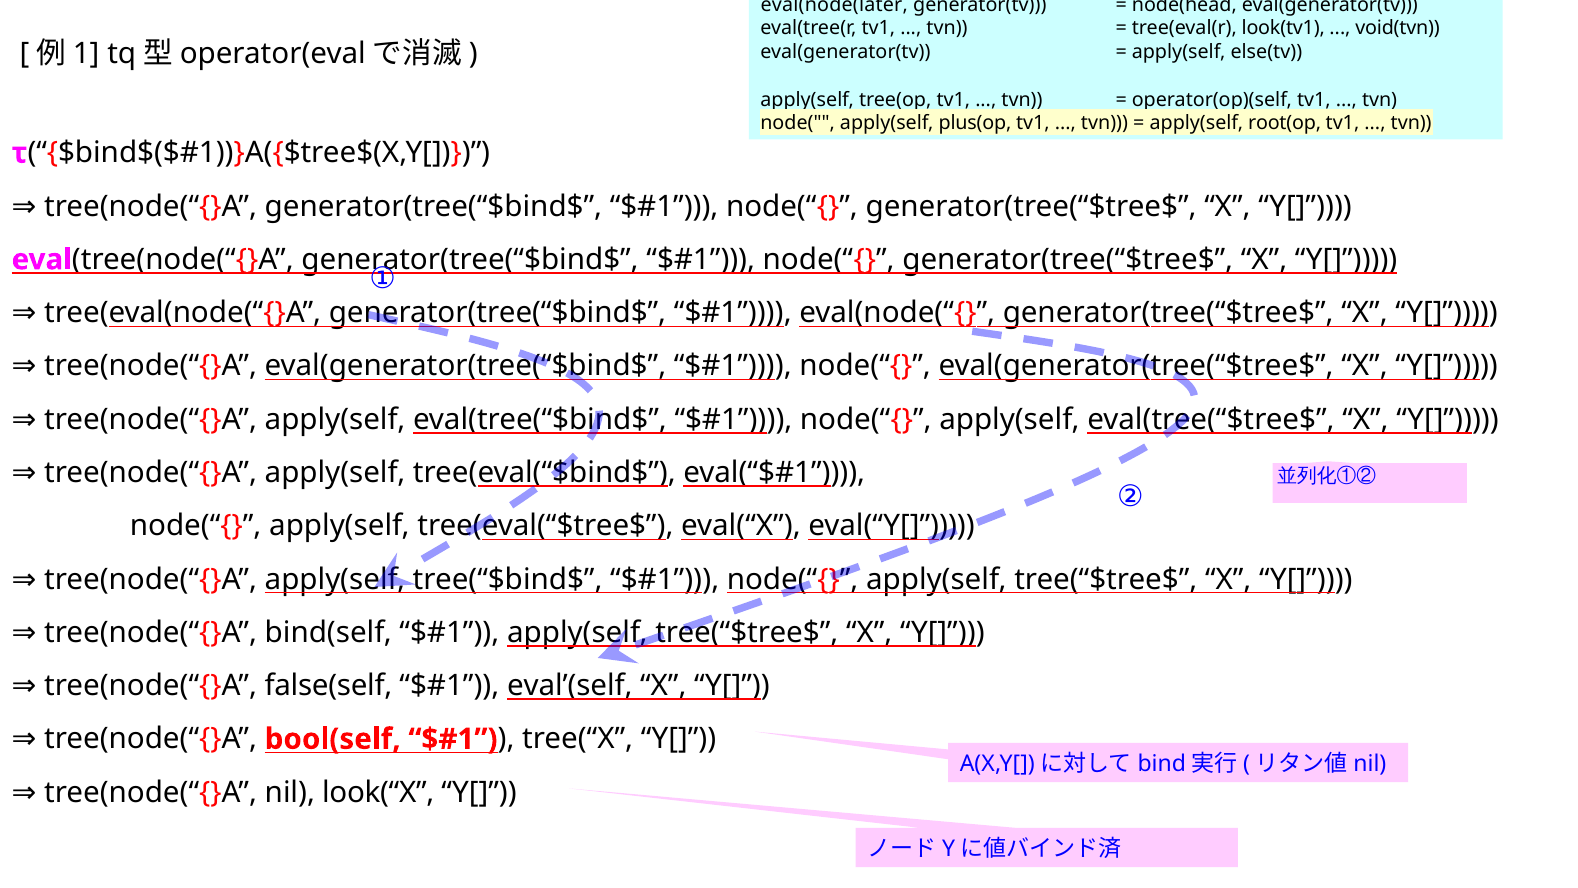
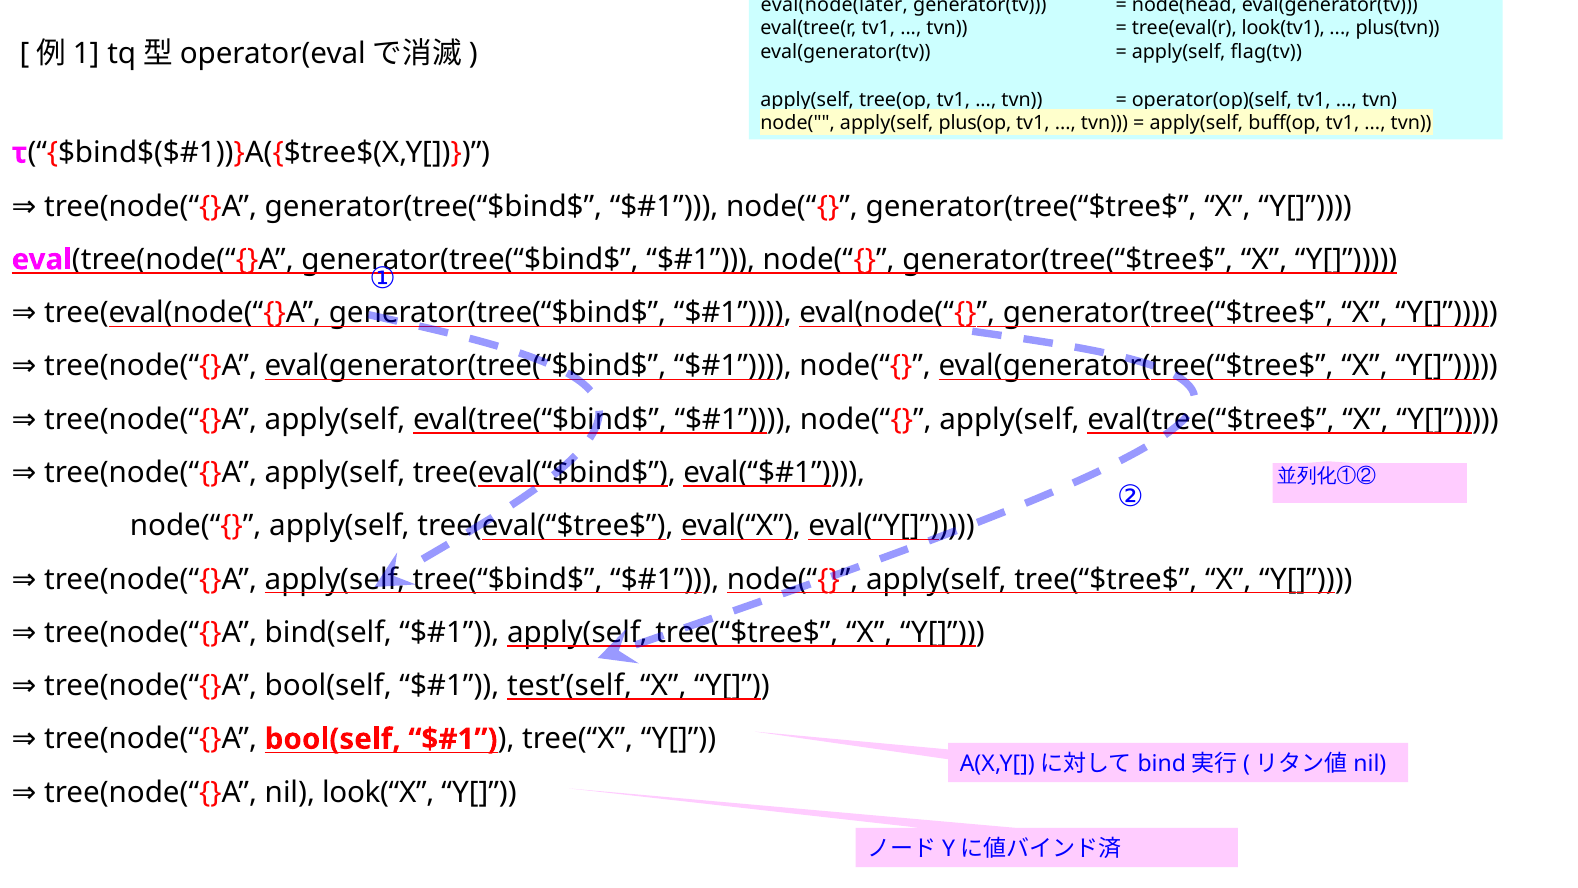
void(tvn: void(tvn -> plus(tvn (1398, 28)
else(tv: else(tv -> flag(tv (1266, 52)
root(op: root(op -> buff(op (1285, 123)
false(self: false(self -> bool(self (328, 686)
eval’(self: eval’(self -> test’(self (570, 686)
